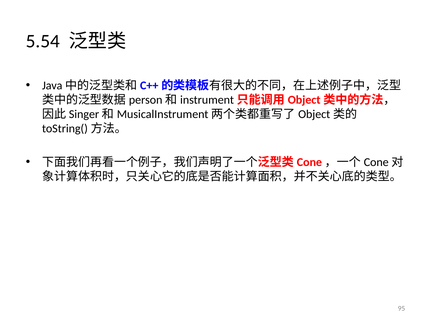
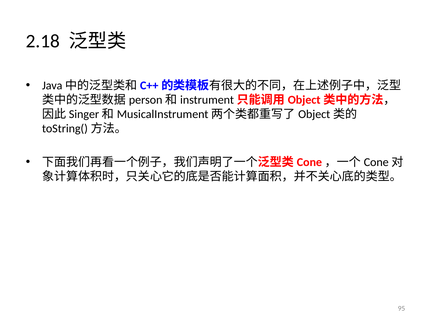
5.54: 5.54 -> 2.18 (43, 41)
